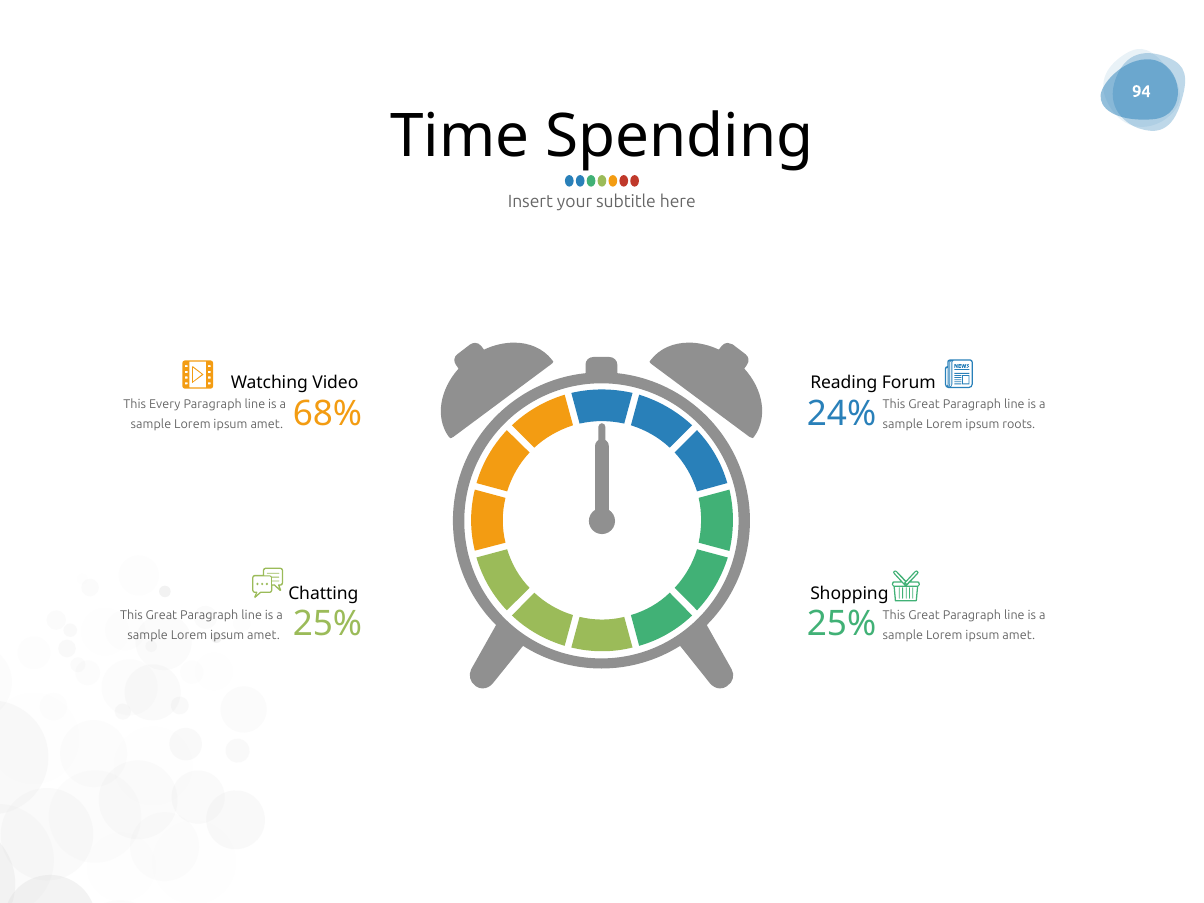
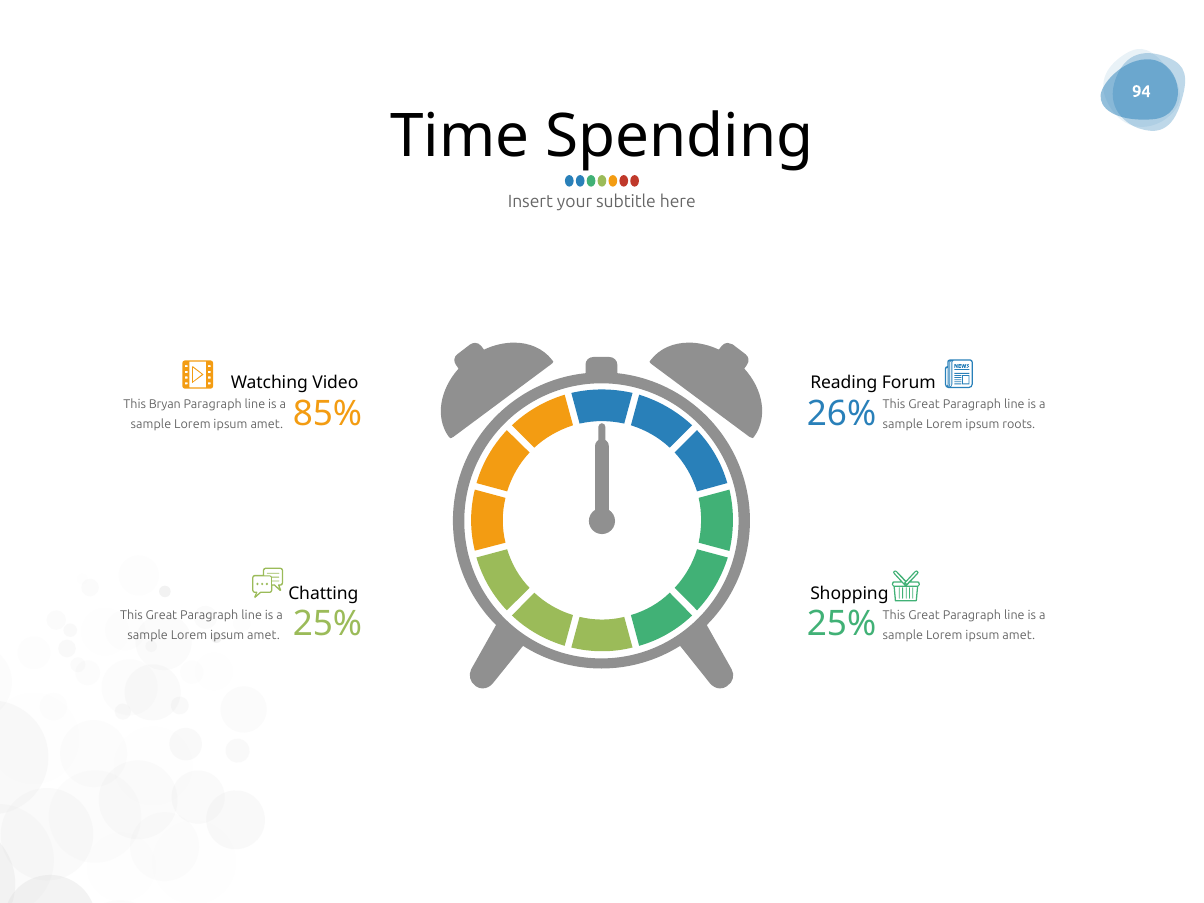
Every: Every -> Bryan (165, 404)
68%: 68% -> 85% (327, 413)
24%: 24% -> 26% (842, 413)
